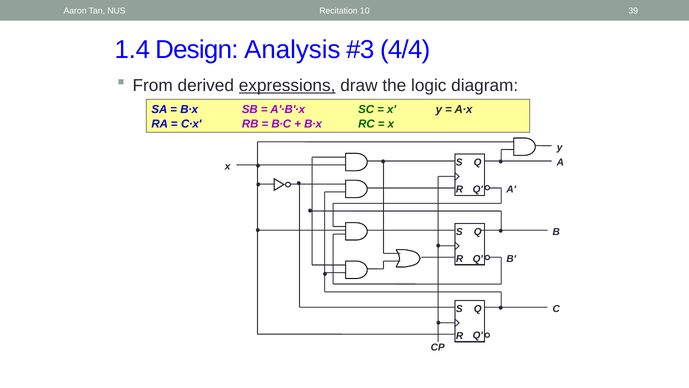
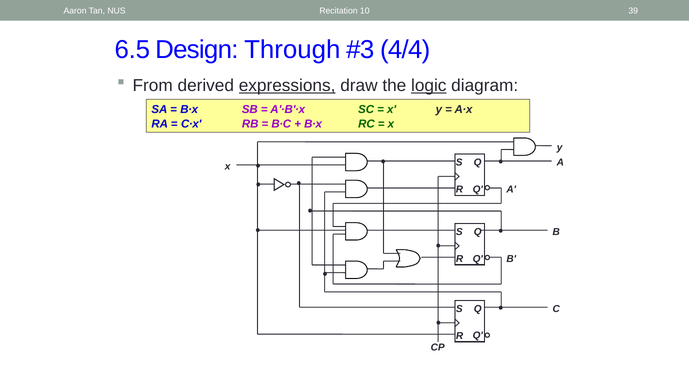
1.4: 1.4 -> 6.5 (132, 50)
Analysis: Analysis -> Through (292, 50)
logic underline: none -> present (429, 85)
